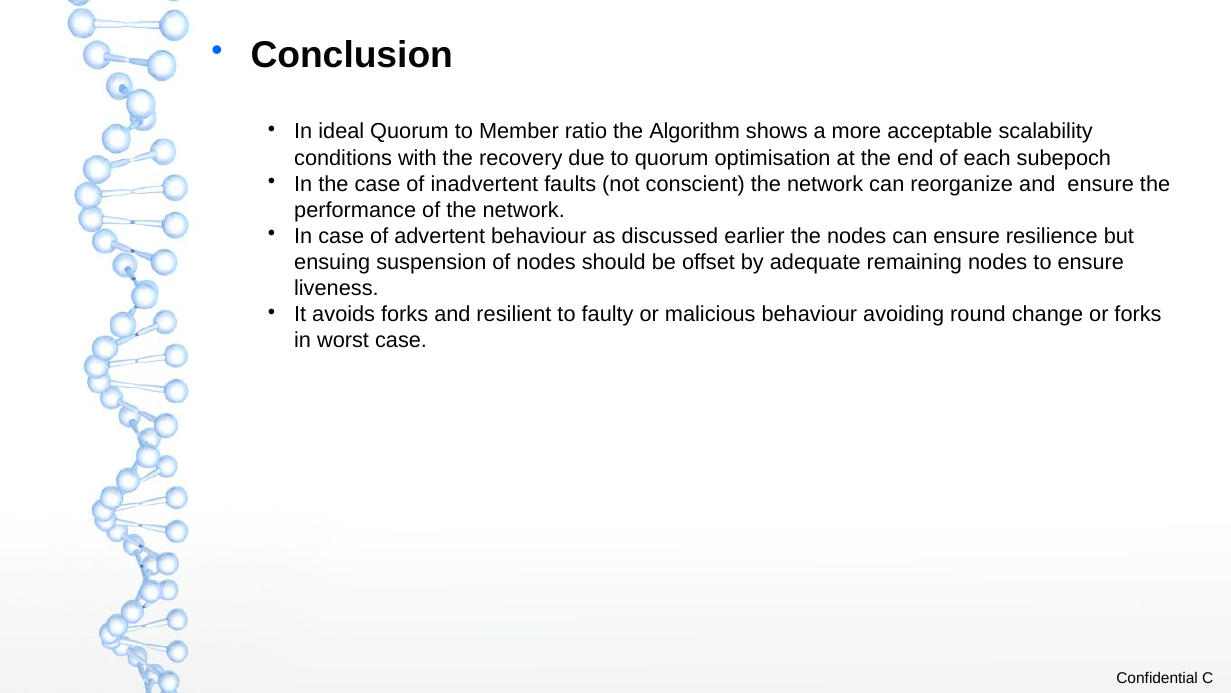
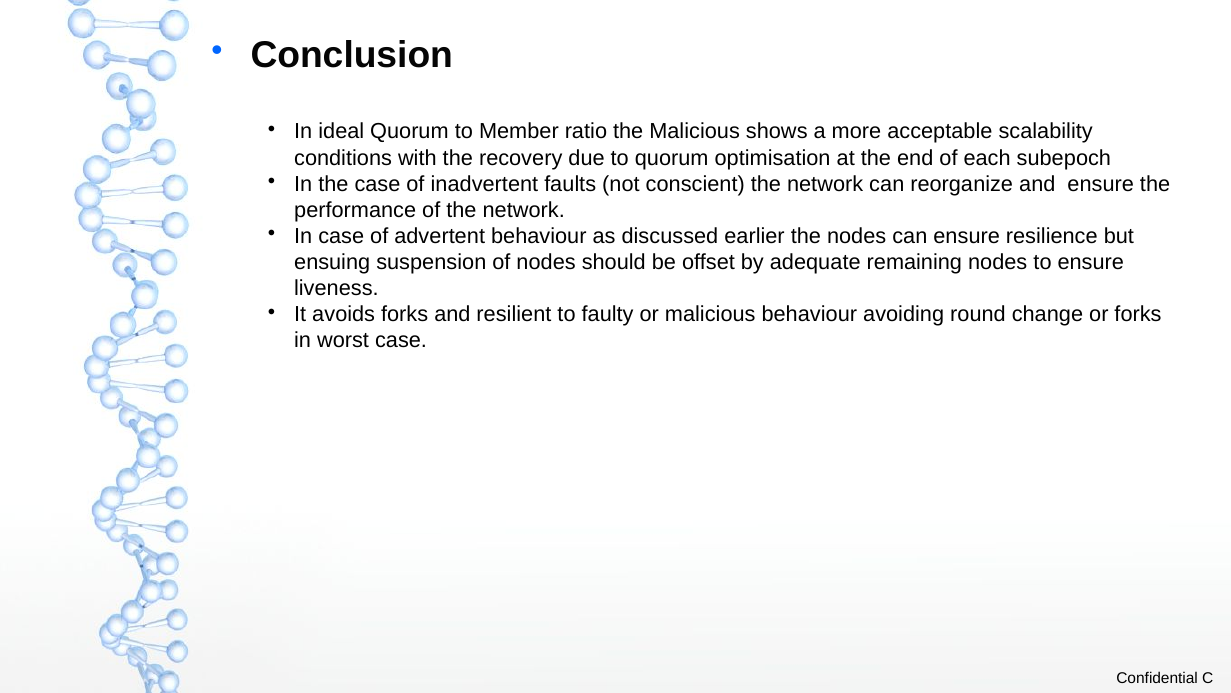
the Algorithm: Algorithm -> Malicious (695, 132)
